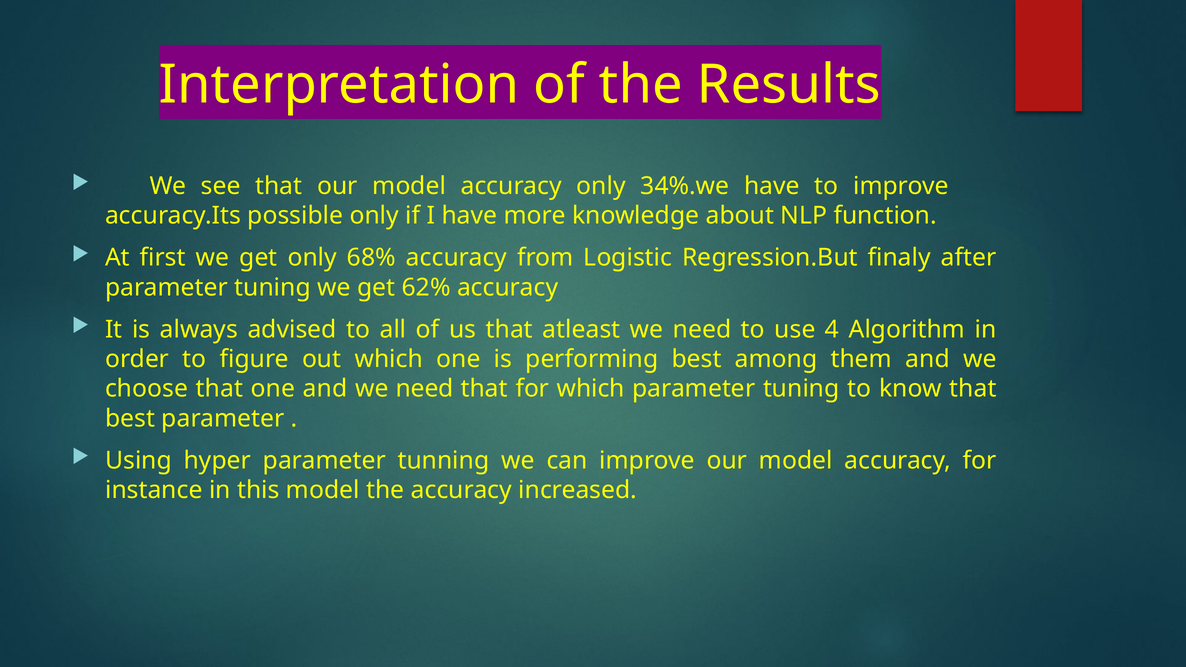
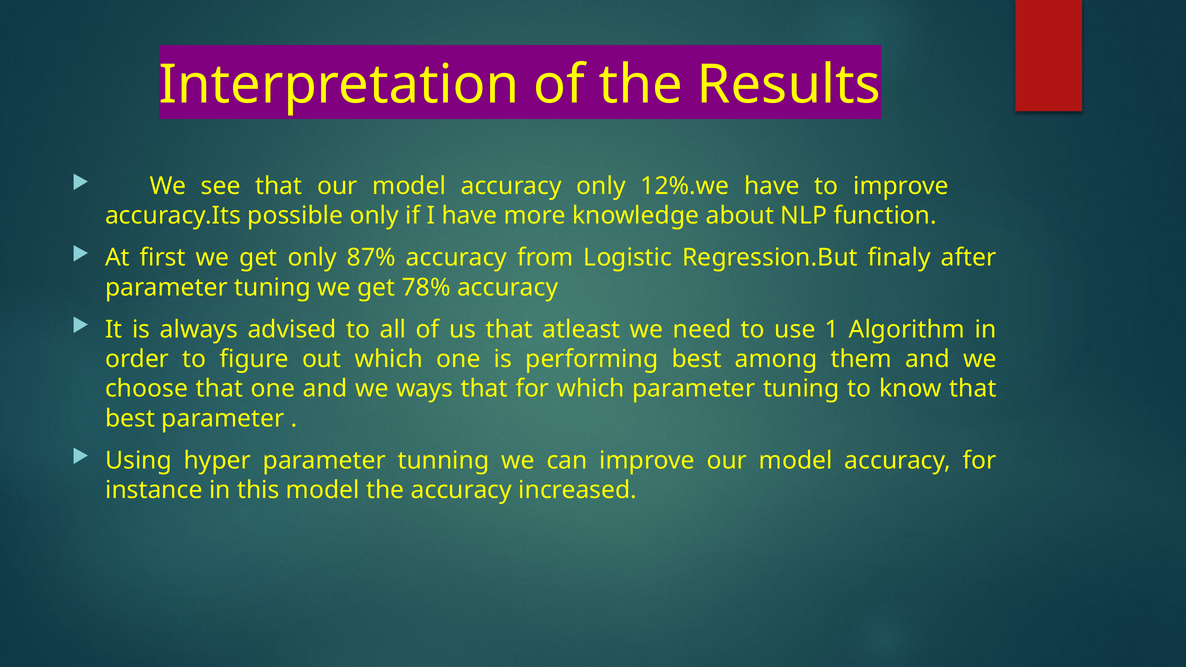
34%.we: 34%.we -> 12%.we (685, 186)
68%: 68% -> 87% (371, 258)
62%: 62% -> 78% (426, 288)
4: 4 -> 1 (832, 330)
and we need: need -> ways (425, 389)
